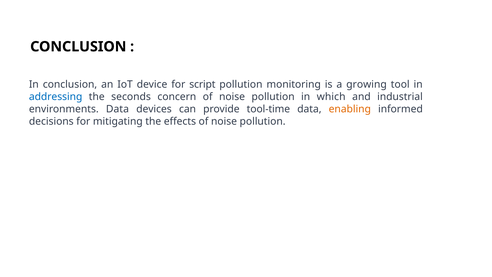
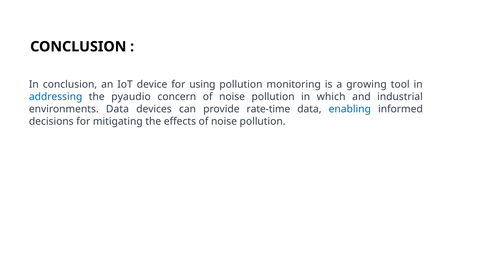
script: script -> using (202, 85)
seconds: seconds -> pyaudio (131, 97)
tool-time: tool-time -> rate-time (268, 109)
enabling colour: orange -> blue (350, 109)
